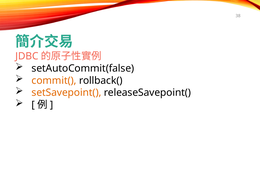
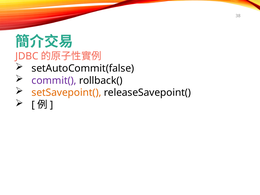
commit( colour: orange -> purple (54, 80)
